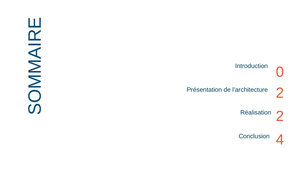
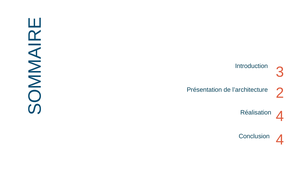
0: 0 -> 3 (280, 72)
Réalisation 2: 2 -> 4 (280, 116)
